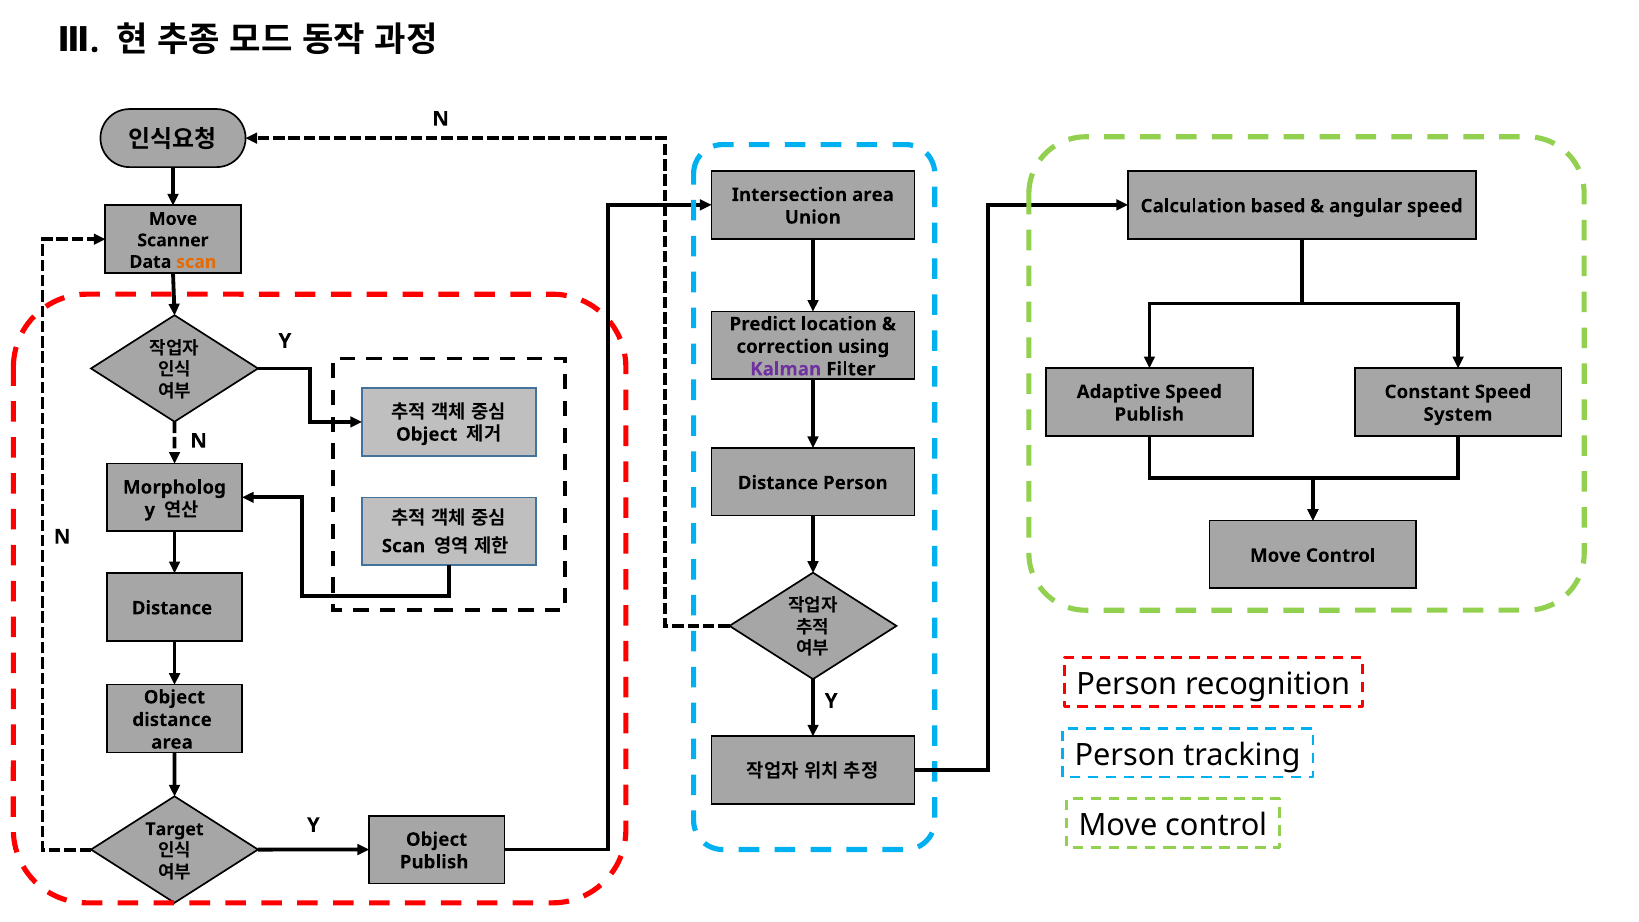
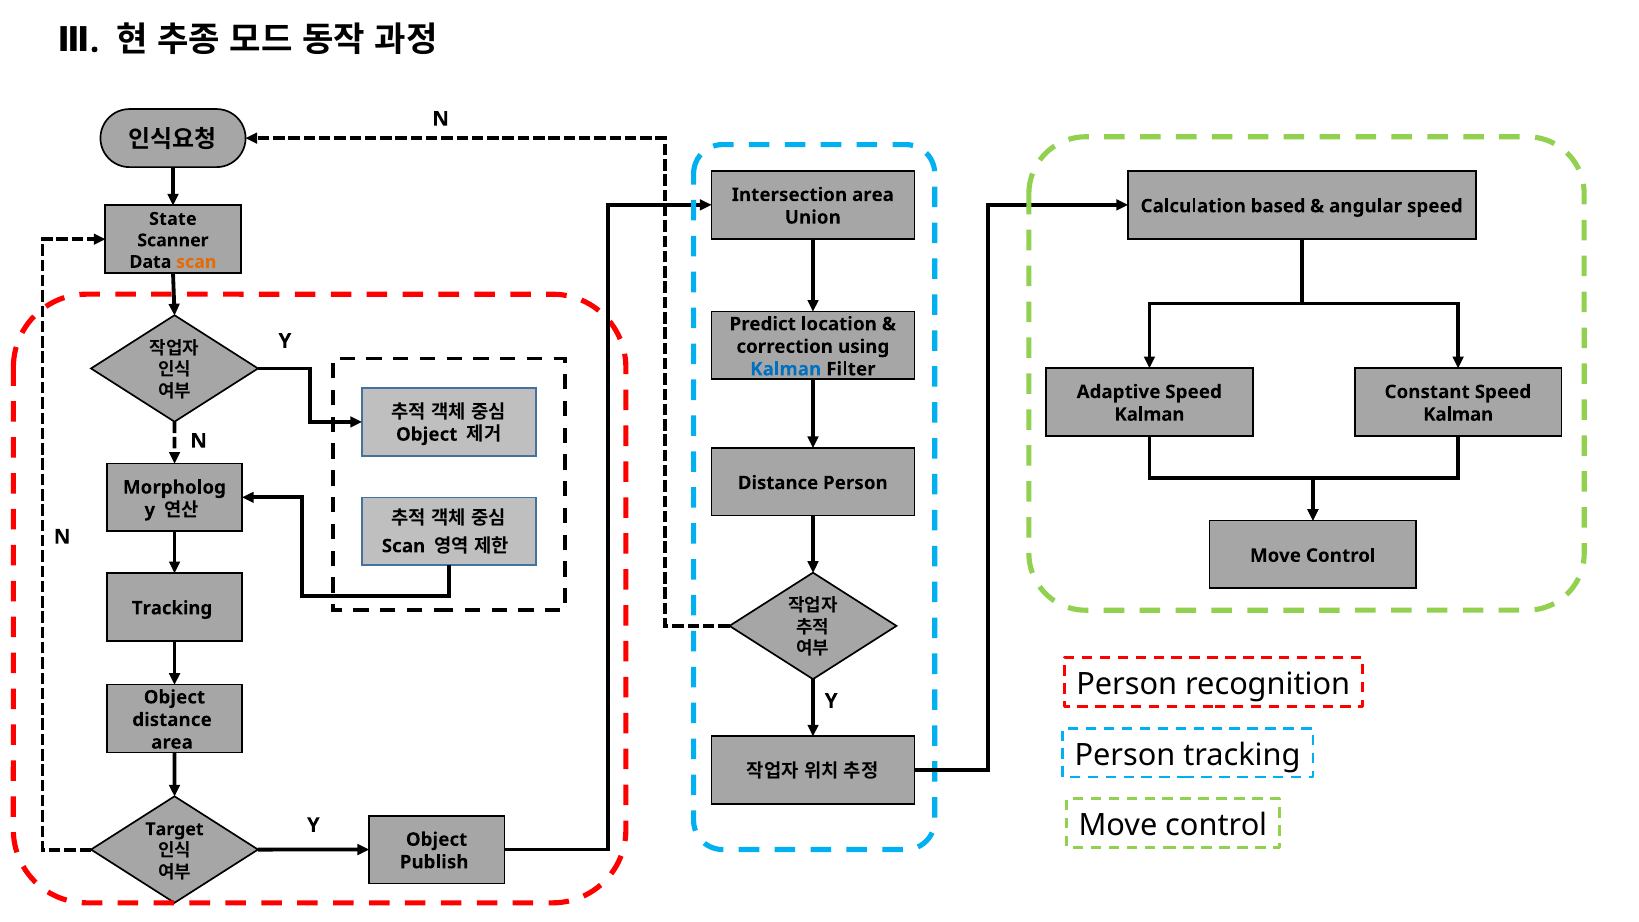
Move: Move -> State (173, 219)
Kalman colour: purple -> blue (786, 369)
Publish: Publish -> Kalman (1150, 414)
System: System -> Kalman (1458, 414)
Distance: Distance -> Tracking (172, 608)
